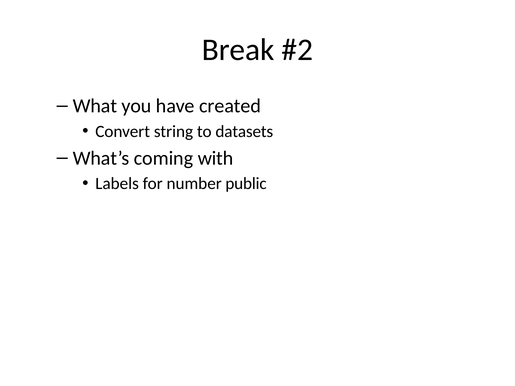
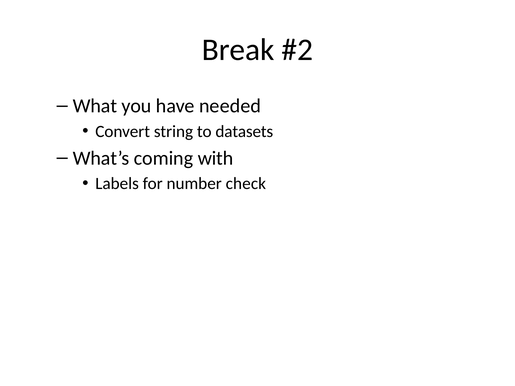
created: created -> needed (230, 106)
public: public -> check (246, 184)
